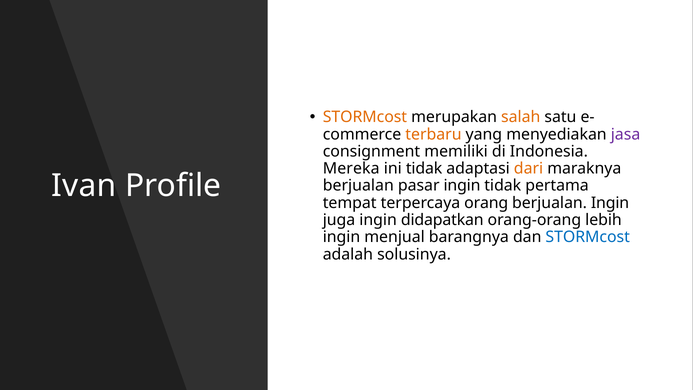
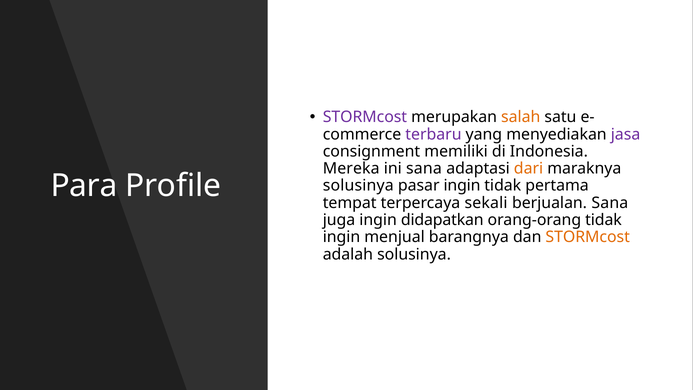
STORMcost colour: orange -> purple (365, 117)
terbaru colour: orange -> purple (433, 134)
ini tidak: tidak -> sana (424, 169)
Ivan: Ivan -> Para (84, 186)
berjualan: berjualan -> solusinya (358, 186)
orang: orang -> sekali (486, 203)
berjualan Ingin: Ingin -> Sana (610, 203)
orang-orang lebih: lebih -> tidak (604, 220)
STORMcost colour: blue -> orange (588, 237)
